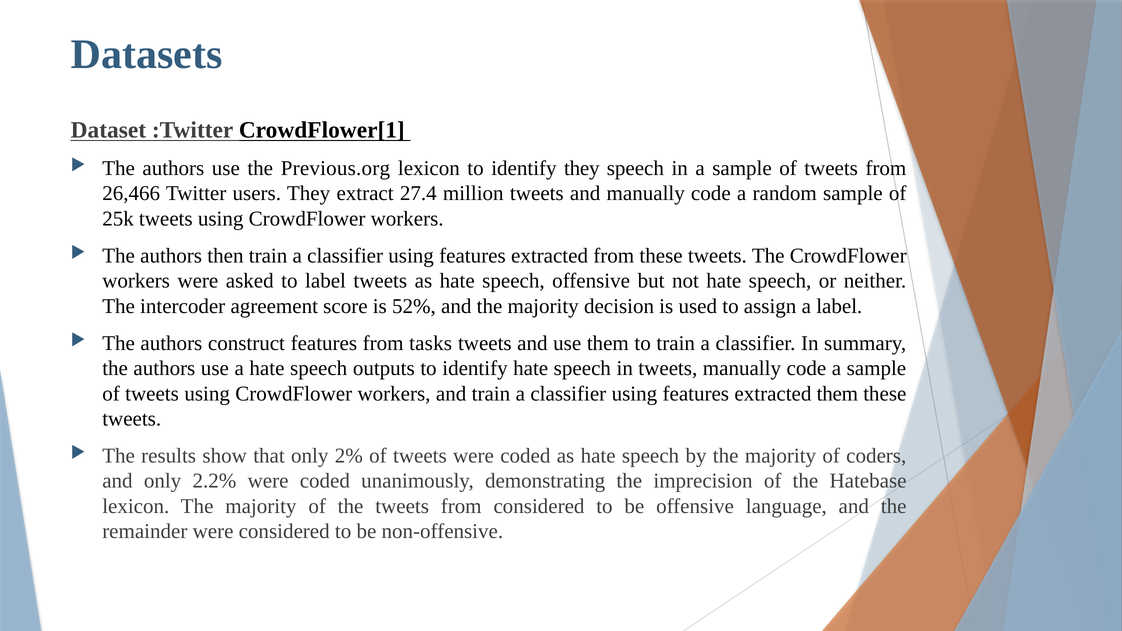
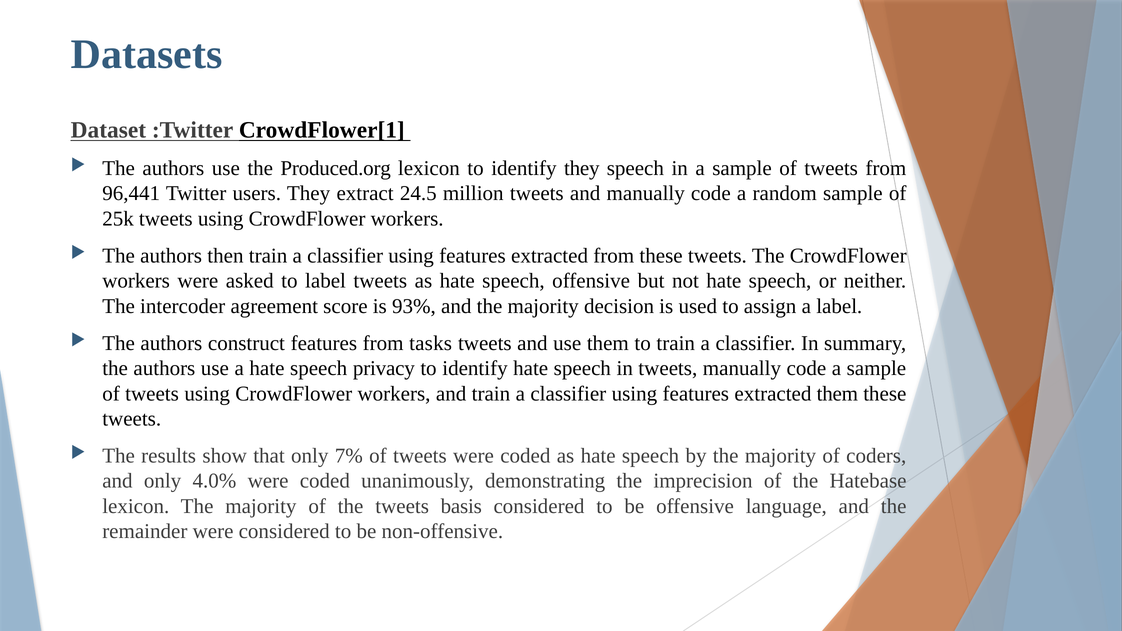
Previous.org: Previous.org -> Produced.org (336, 168)
26,466: 26,466 -> 96,441 (131, 194)
27.4: 27.4 -> 24.5 (418, 194)
52%: 52% -> 93% (414, 306)
outputs: outputs -> privacy (384, 368)
2%: 2% -> 7% (349, 456)
2.2%: 2.2% -> 4.0% (214, 481)
the tweets from: from -> basis (461, 506)
